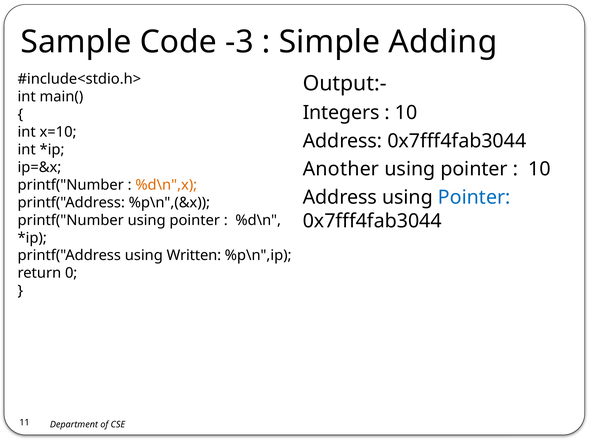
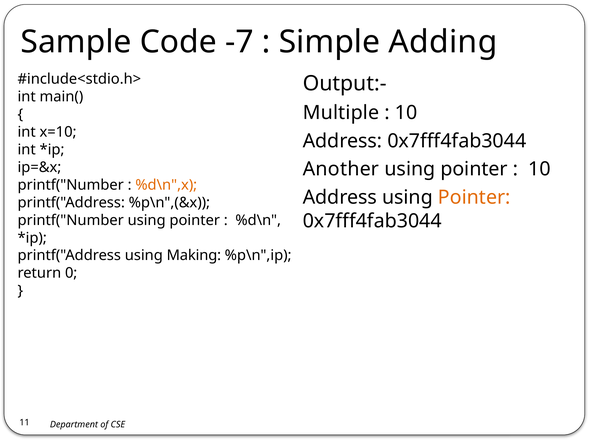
-3: -3 -> -7 (239, 42)
Integers: Integers -> Multiple (341, 113)
Pointer colour: blue -> orange (474, 198)
Written: Written -> Making (194, 256)
